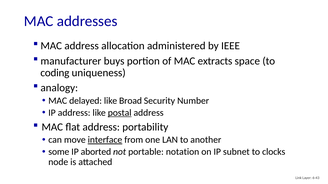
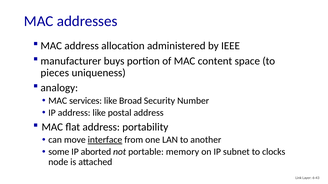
extracts: extracts -> content (215, 61)
coding: coding -> pieces (55, 73)
delayed: delayed -> services (86, 101)
postal underline: present -> none (120, 113)
notation: notation -> memory (182, 152)
